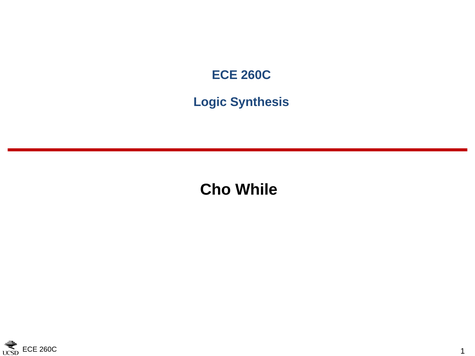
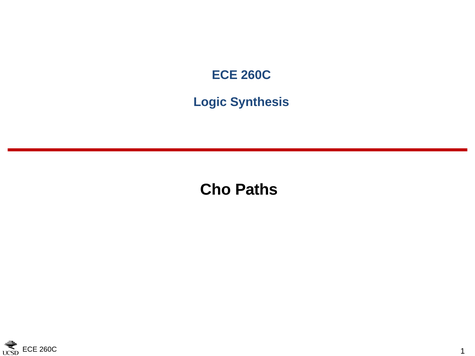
While: While -> Paths (256, 190)
